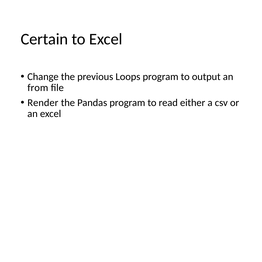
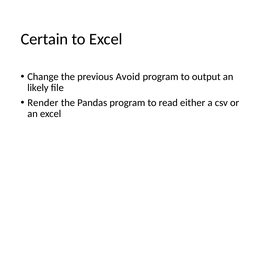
Loops: Loops -> Avoid (128, 77)
from: from -> likely (38, 88)
